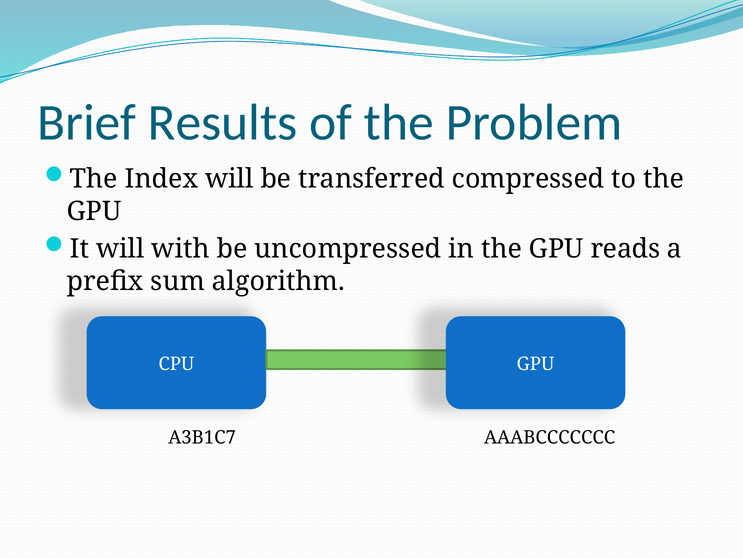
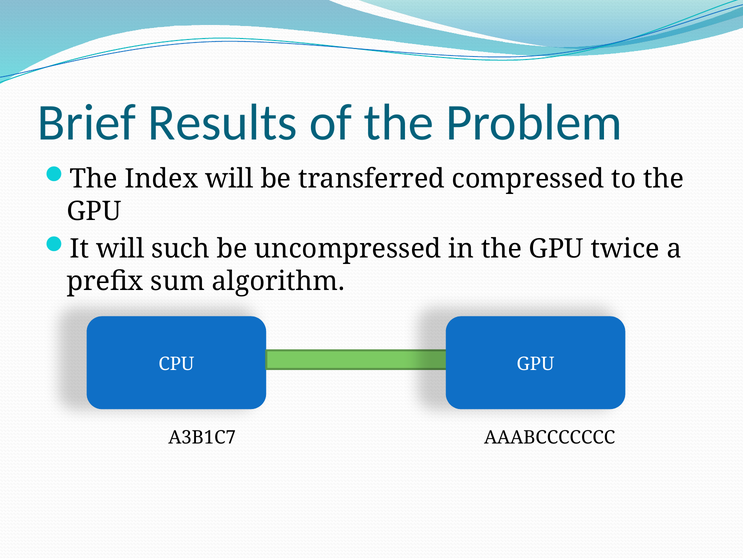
with: with -> such (181, 249)
reads: reads -> twice (625, 249)
